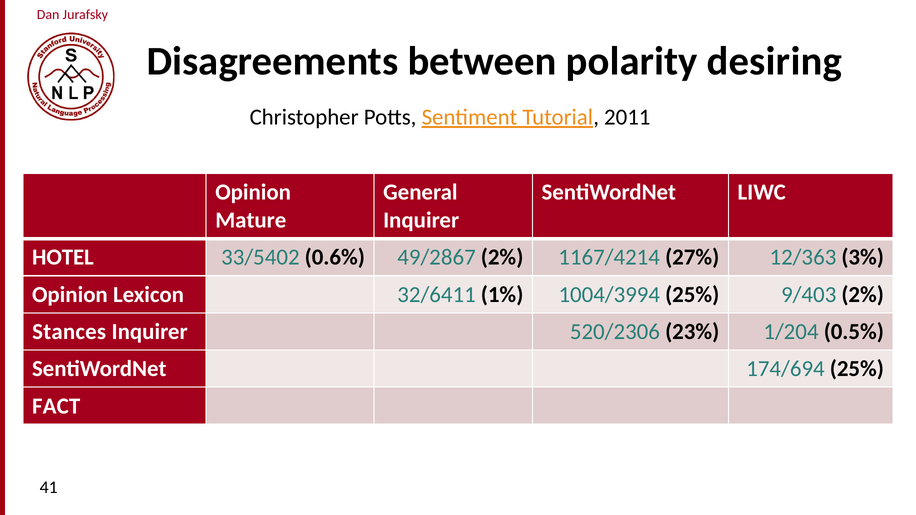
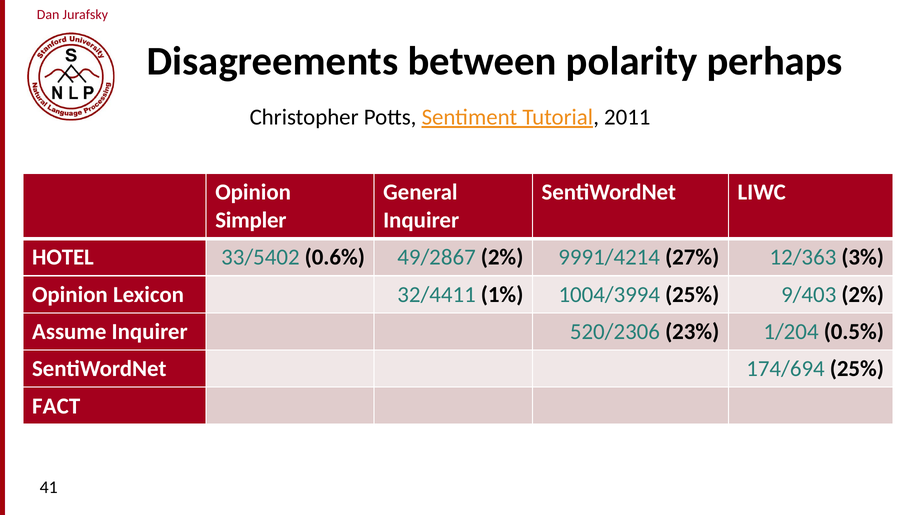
desiring: desiring -> perhaps (775, 62)
Mature: Mature -> Simpler (251, 220)
1167/4214: 1167/4214 -> 9991/4214 (609, 258)
32/6411: 32/6411 -> 32/4411 (437, 295)
Stances: Stances -> Assume (69, 332)
